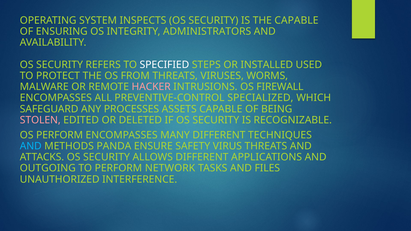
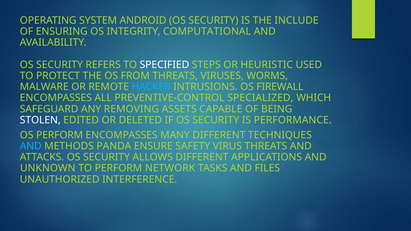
INSPECTS: INSPECTS -> ANDROID (143, 20)
THE CAPABLE: CAPABLE -> INCLUDE (297, 20)
ADMINISTRATORS: ADMINISTRATORS -> COMPUTATIONAL (207, 31)
INSTALLED: INSTALLED -> HEURISTIC (267, 65)
HACKER colour: pink -> light blue (151, 87)
PROCESSES: PROCESSES -> REMOVING (131, 109)
STOLEN colour: pink -> white (40, 120)
RECOGNIZABLE: RECOGNIZABLE -> PERFORMANCE (293, 120)
OUTGOING: OUTGOING -> UNKNOWN (48, 168)
